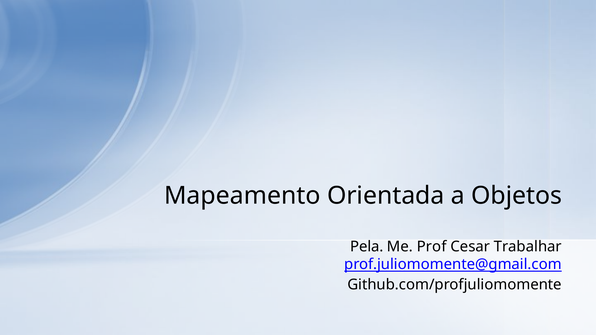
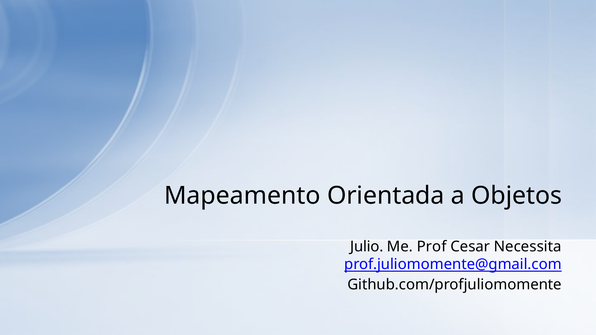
Pela: Pela -> Julio (367, 247)
Trabalhar: Trabalhar -> Necessita (528, 247)
